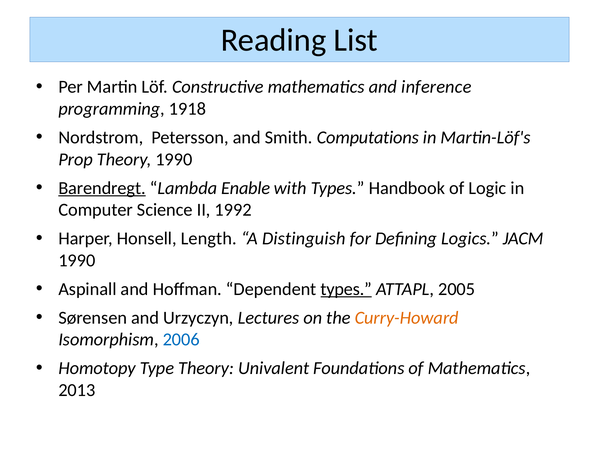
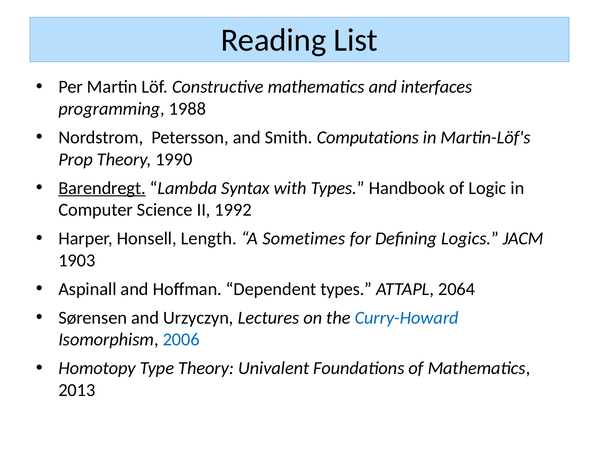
inference: inference -> interfaces (437, 87)
1918: 1918 -> 1988 (187, 109)
Enable: Enable -> Syntax (246, 188)
Distinguish: Distinguish -> Sometimes (304, 239)
1990: 1990 -> 1903 (77, 261)
types underline: present -> none (346, 289)
2005: 2005 -> 2064 (457, 289)
Curry-Howard colour: orange -> blue (407, 318)
